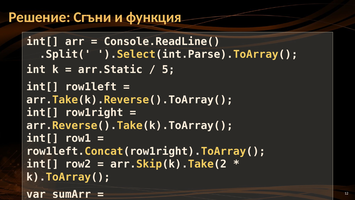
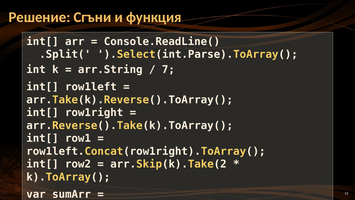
arr.Static: arr.Static -> arr.String (110, 69)
5: 5 -> 7 (168, 69)
